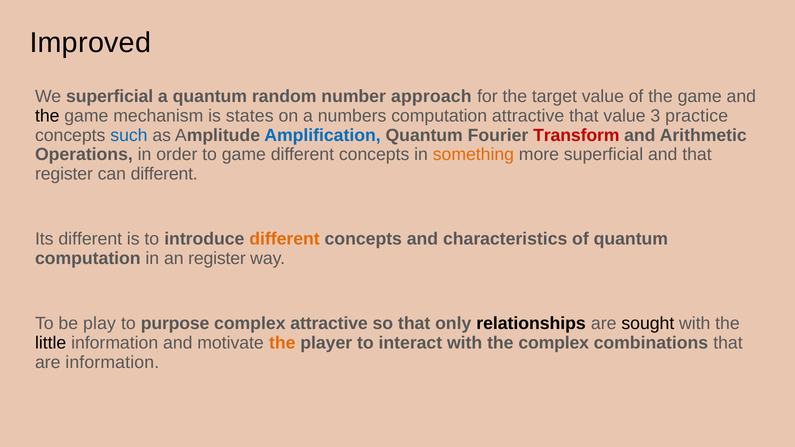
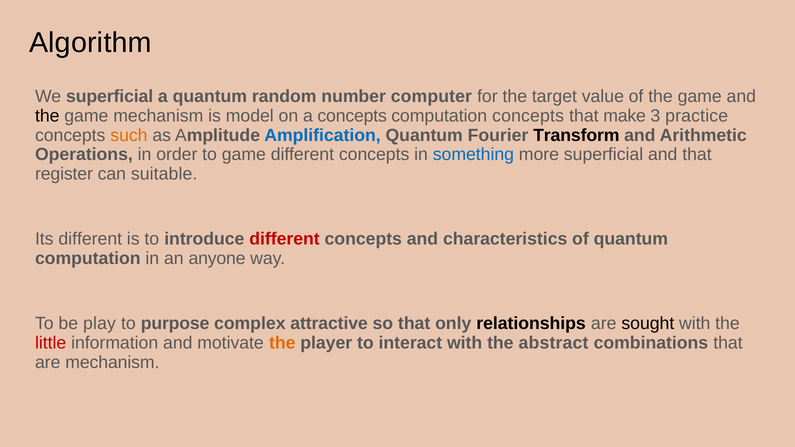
Improved: Improved -> Algorithm (90, 43)
approach: approach -> computer (431, 96)
states: states -> model (250, 116)
a numbers: numbers -> concepts (352, 116)
computation attractive: attractive -> concepts (528, 116)
that value: value -> make (625, 116)
such colour: blue -> orange (129, 135)
Transform colour: red -> black (576, 135)
something colour: orange -> blue (473, 155)
can different: different -> suitable (164, 174)
different colour: orange -> red (285, 239)
an register: register -> anyone (217, 259)
little colour: black -> red (51, 343)
the complex: complex -> abstract (554, 343)
are information: information -> mechanism (112, 363)
